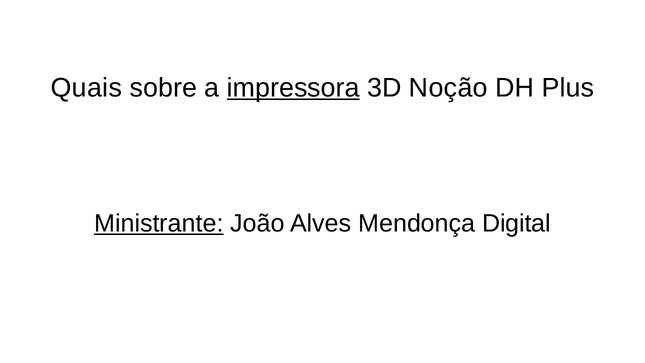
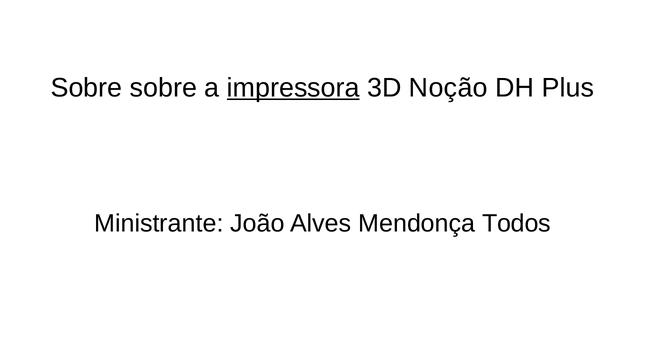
Quais: Quais -> Sobre (86, 88)
Ministrante underline: present -> none (159, 223)
Digital: Digital -> Todos (516, 223)
